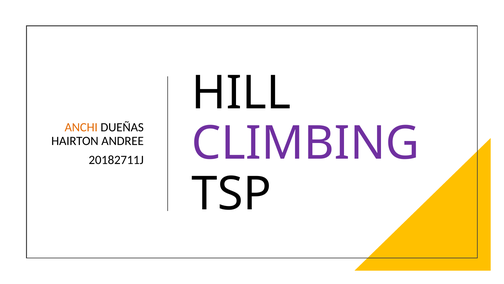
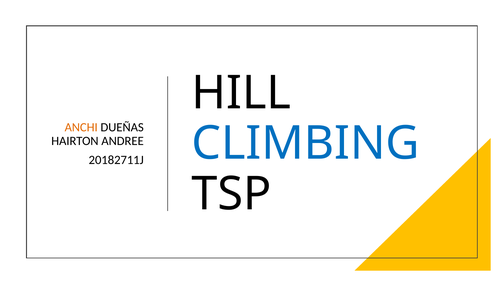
CLIMBING colour: purple -> blue (306, 143)
